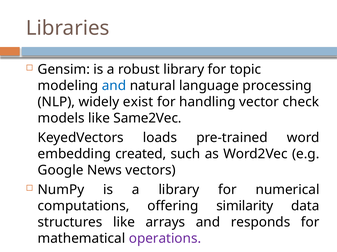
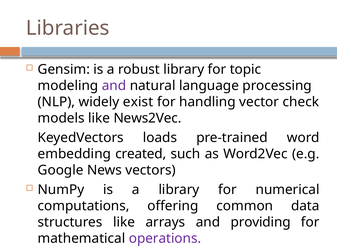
and colour: blue -> purple (114, 86)
Same2Vec: Same2Vec -> News2Vec (148, 119)
similarity: similarity -> common (245, 207)
responds: responds -> providing (261, 223)
